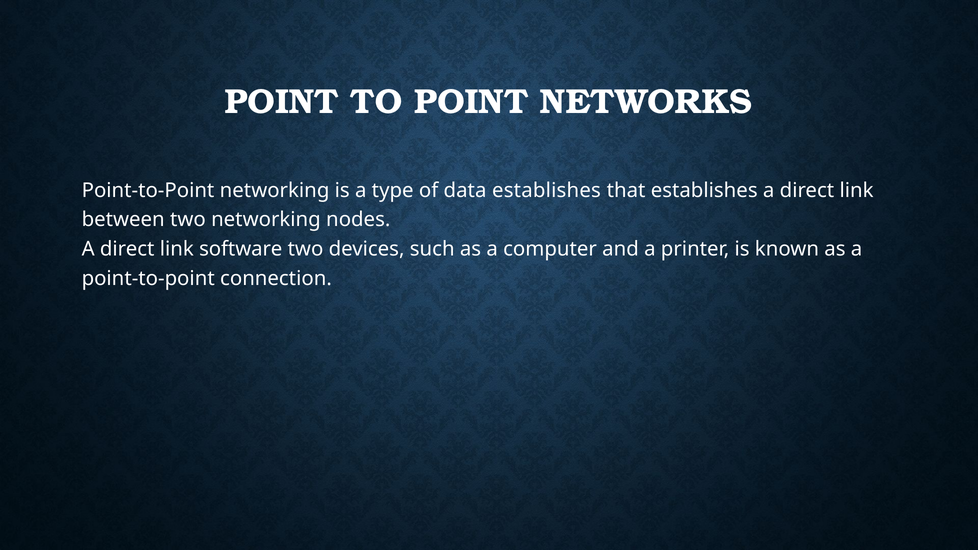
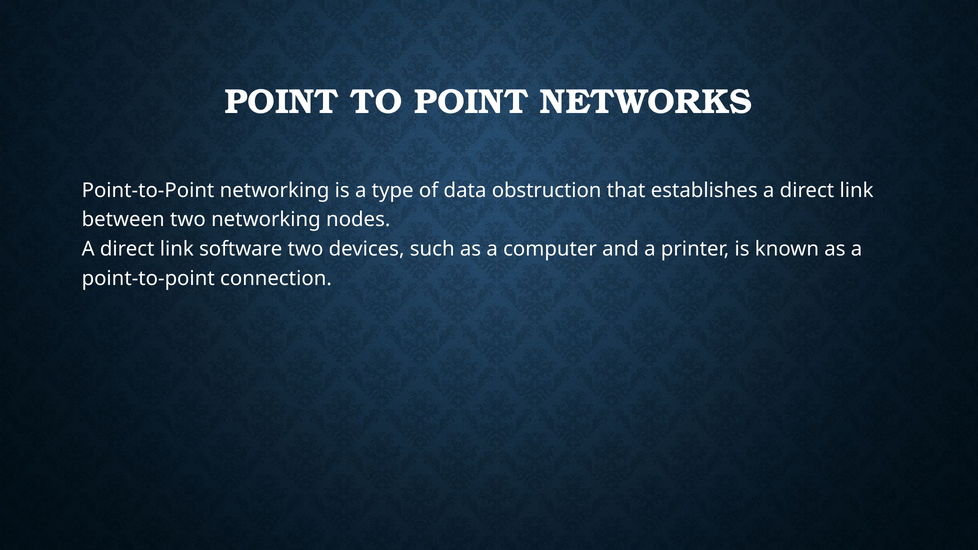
data establishes: establishes -> obstruction (547, 190)
